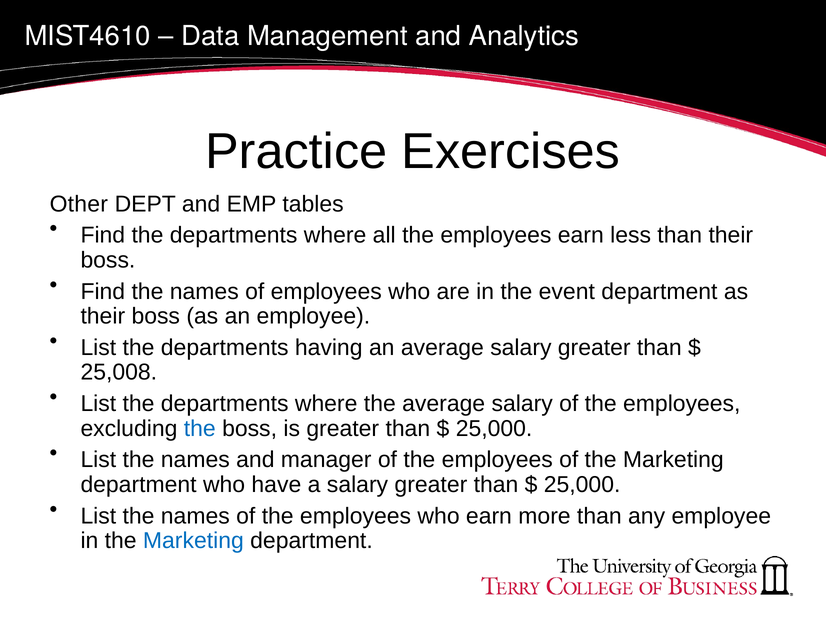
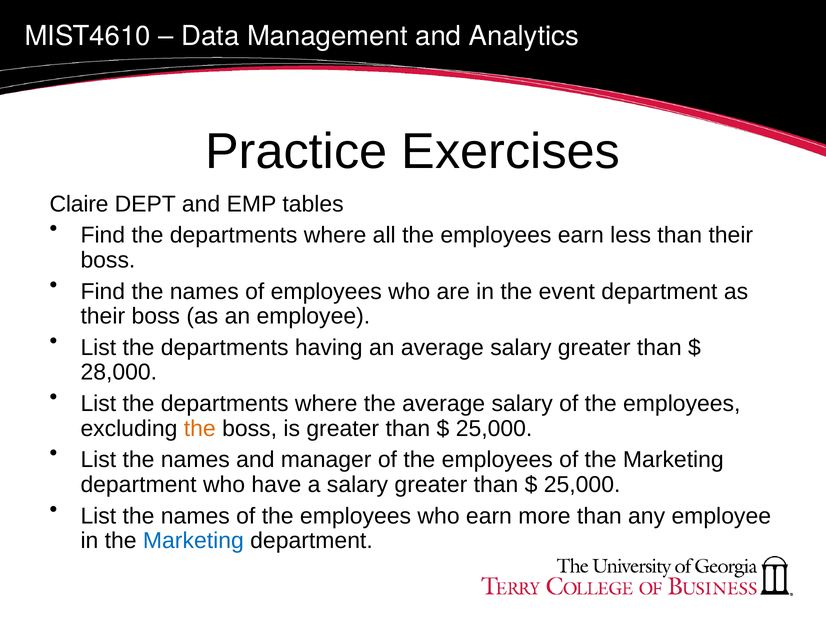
Other: Other -> Claire (79, 204)
25,008: 25,008 -> 28,000 (119, 373)
the colour: blue -> orange (200, 429)
